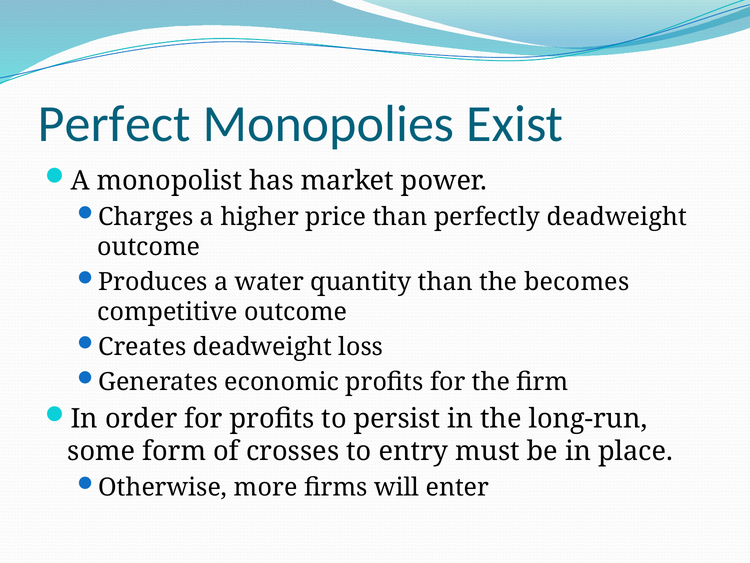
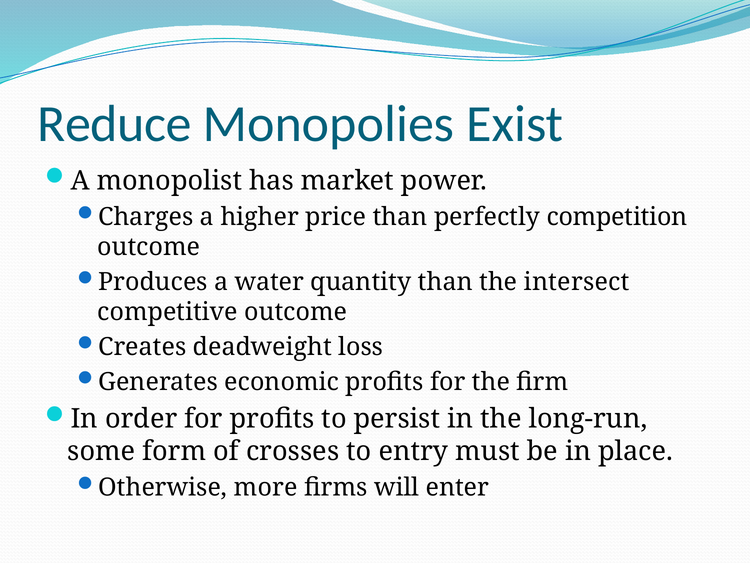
Perfect: Perfect -> Reduce (114, 124)
perfectly deadweight: deadweight -> competition (617, 217)
becomes: becomes -> intersect (577, 282)
